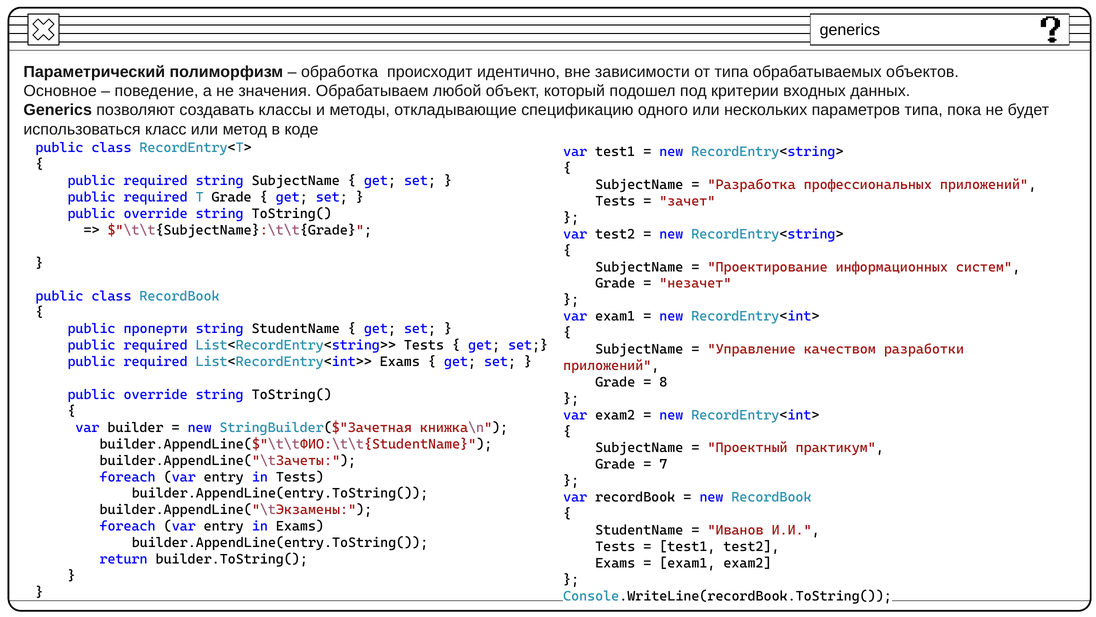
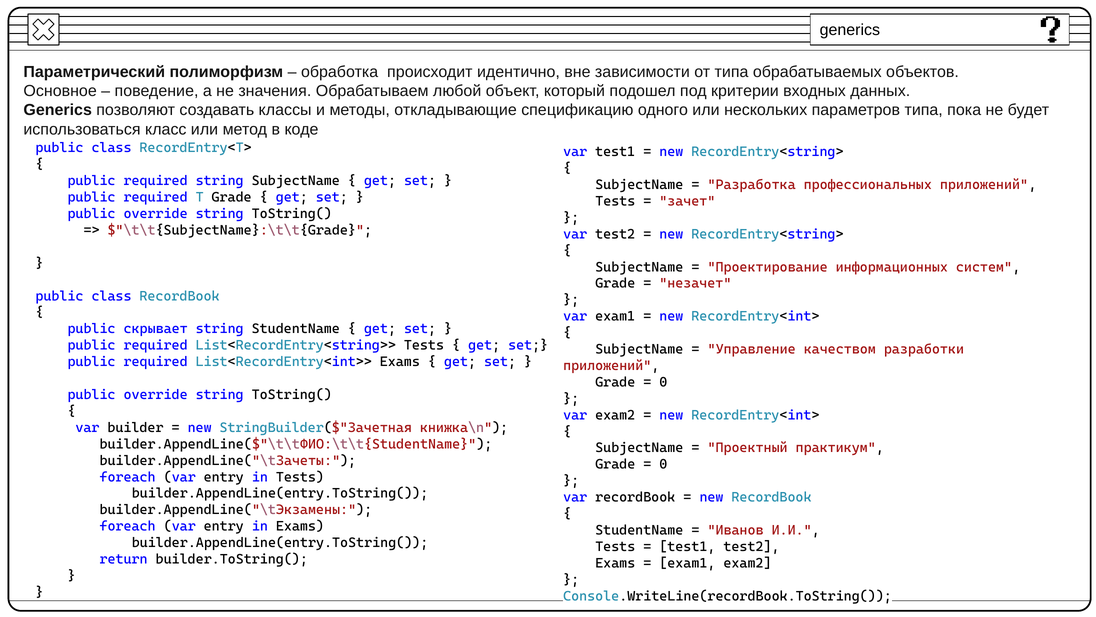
проперти: проперти -> скрывает (156, 329)
8: 8 -> 0 (663, 382)
7: 7 -> 0 (663, 464)
